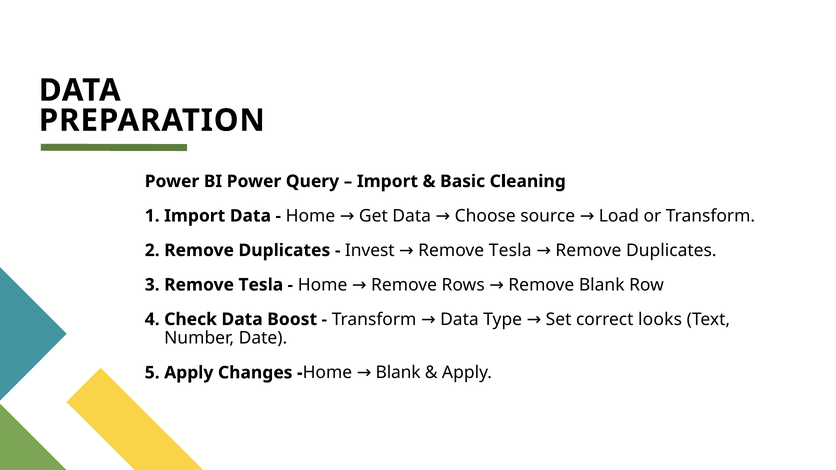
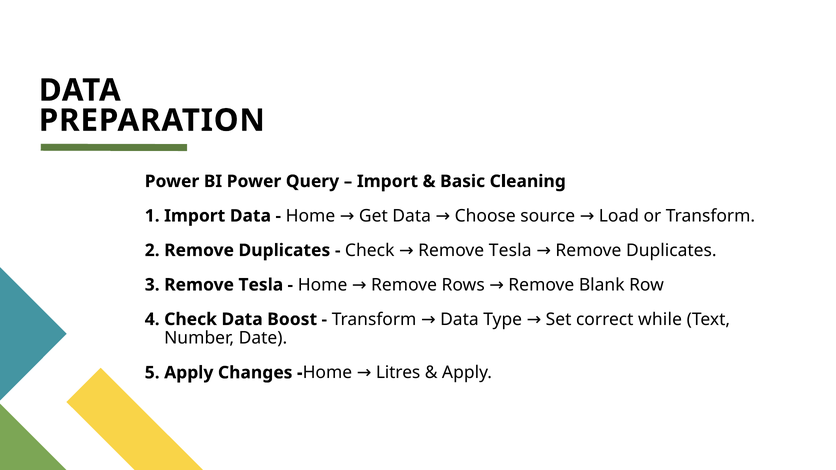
Invest: Invest -> Check (370, 250)
looks: looks -> while (660, 319)
Home Blank: Blank -> Litres (398, 373)
